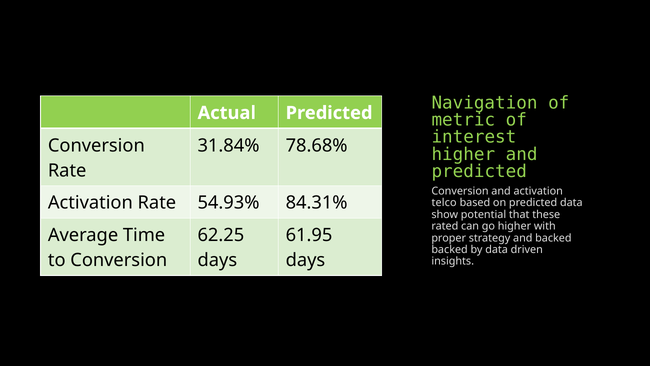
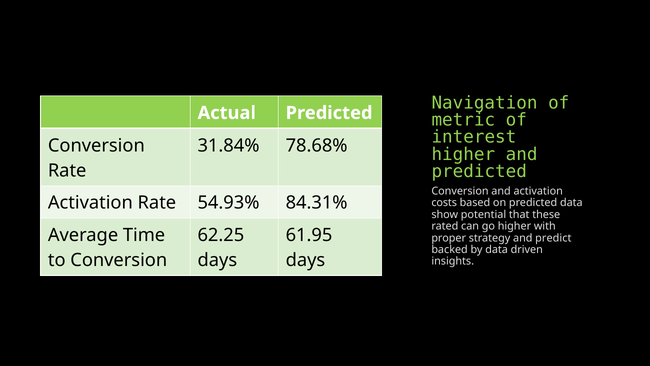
telco: telco -> costs (444, 203)
and backed: backed -> predict (553, 238)
